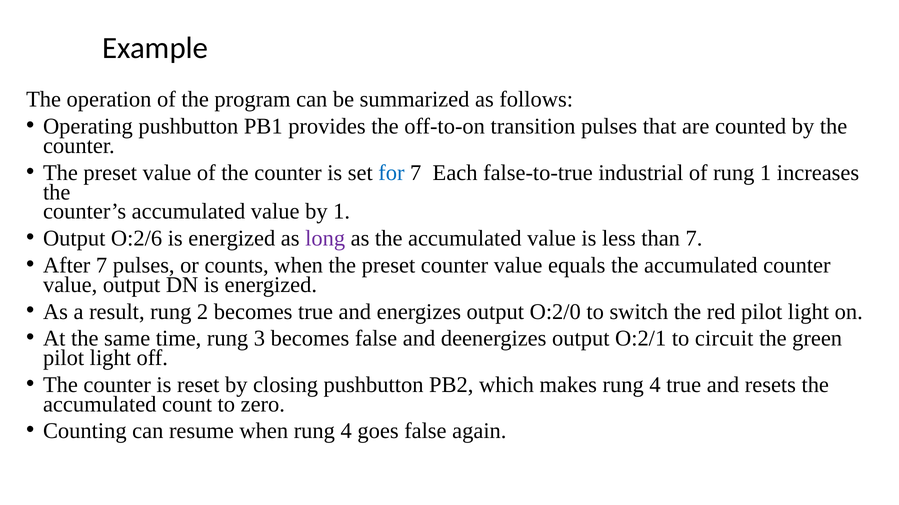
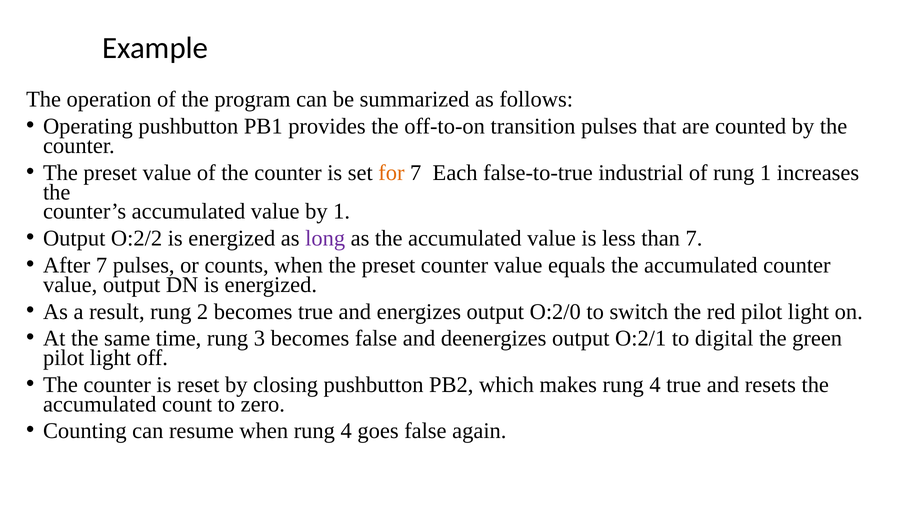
for colour: blue -> orange (391, 173)
O:2/6: O:2/6 -> O:2/2 (137, 239)
circuit: circuit -> digital (724, 339)
